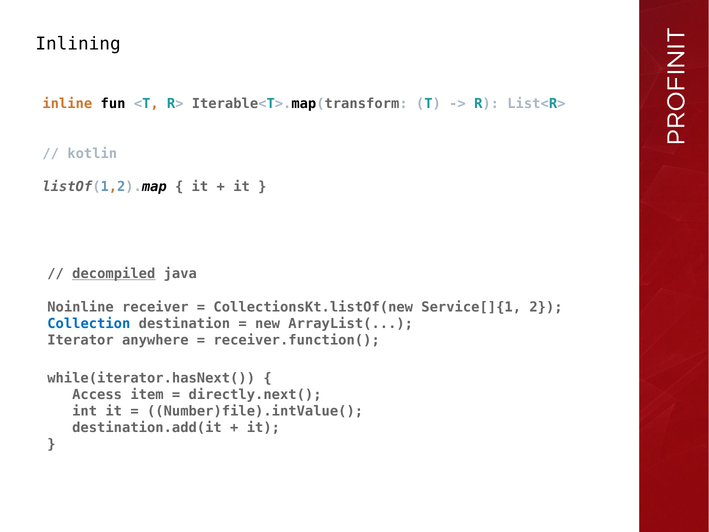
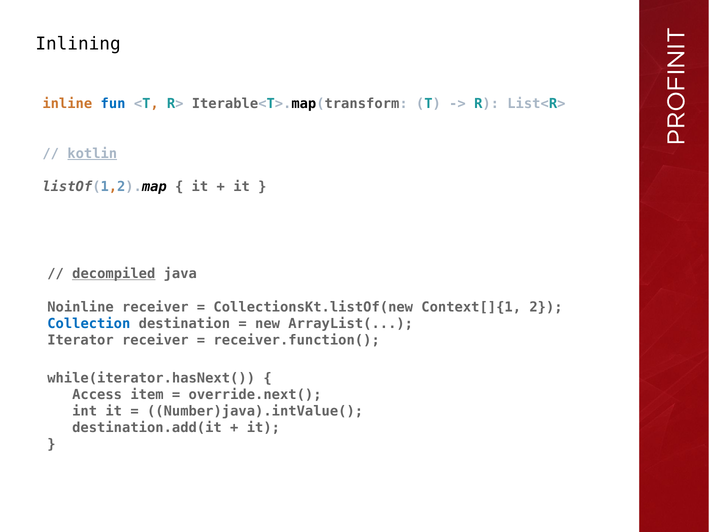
fun colour: black -> blue (113, 104)
kotlin underline: none -> present (92, 153)
Service[]{1: Service[]{1 -> Context[]{1 (471, 307)
Iterator anywhere: anywhere -> receiver (155, 340)
directly.next(: directly.next( -> override.next( (255, 394)
Number)file).intValue(: Number)file).intValue( -> Number)java).intValue( (255, 411)
